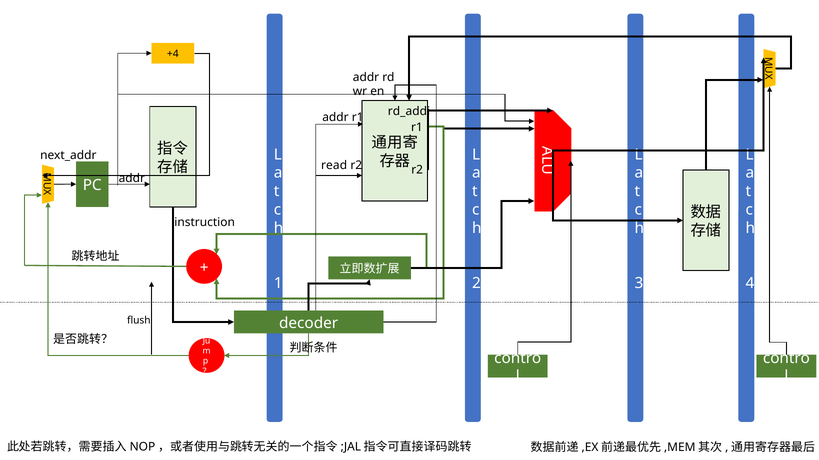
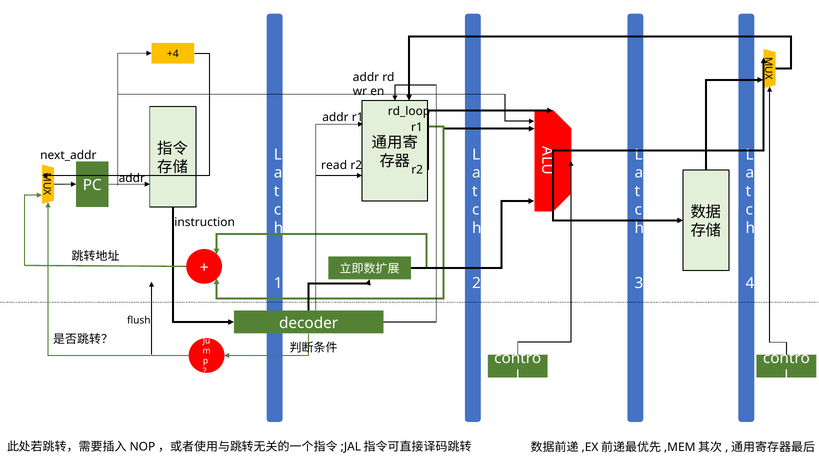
rd_addi: rd_addi -> rd_loop (409, 112)
